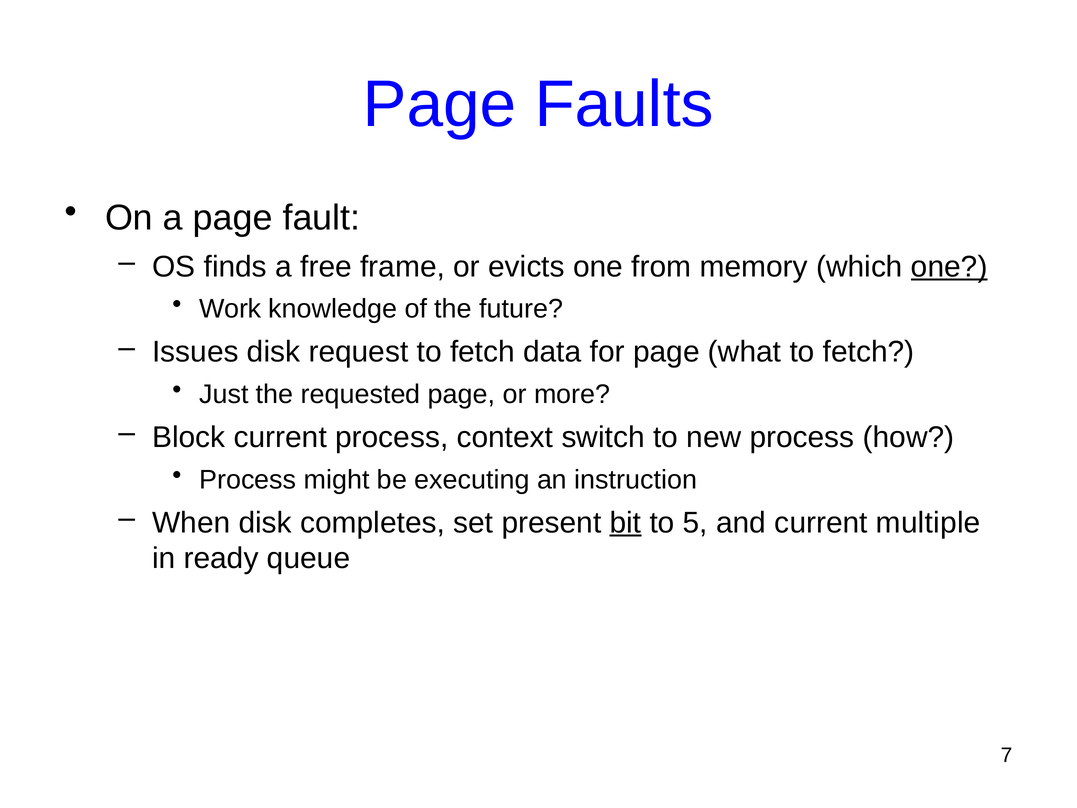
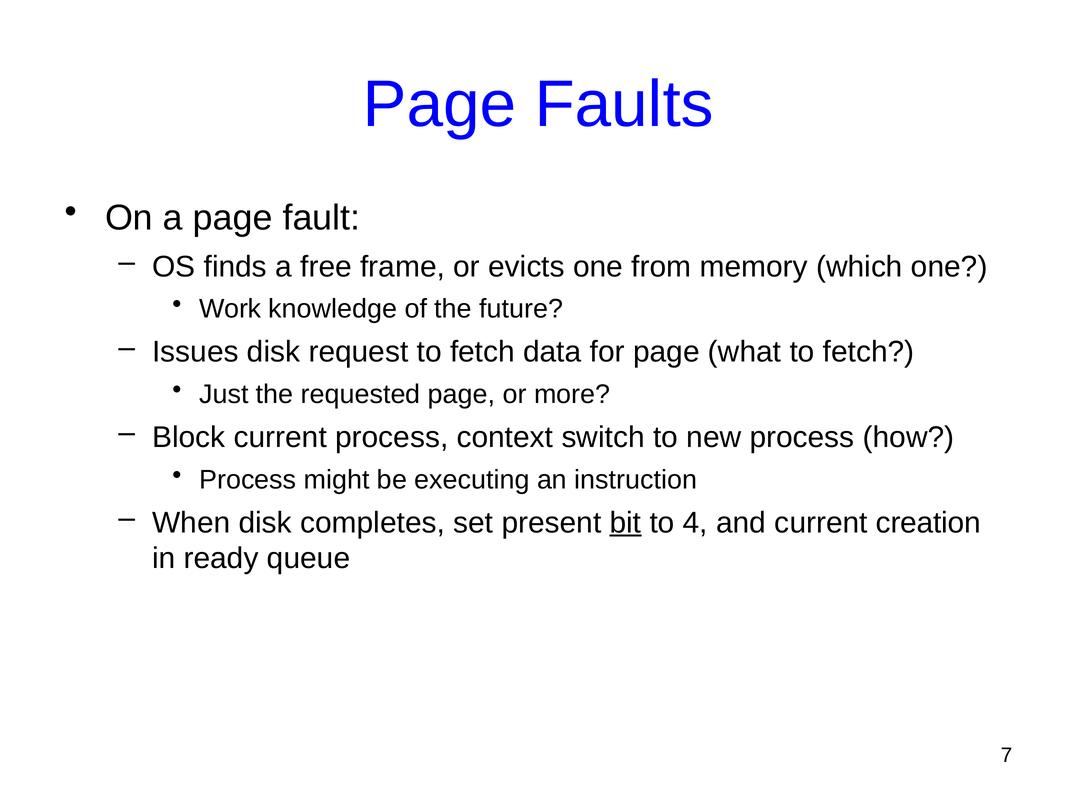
one underline: present -> none (949, 267)
5: 5 -> 4 (695, 523)
multiple: multiple -> creation (928, 523)
